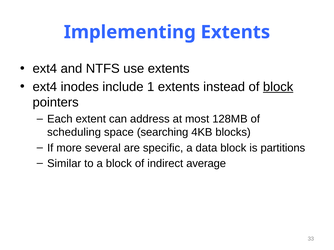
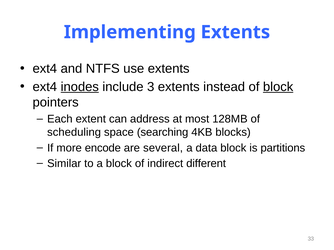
inodes underline: none -> present (80, 87)
1: 1 -> 3 (151, 87)
several: several -> encode (103, 148)
specific: specific -> several (163, 148)
average: average -> different (206, 164)
